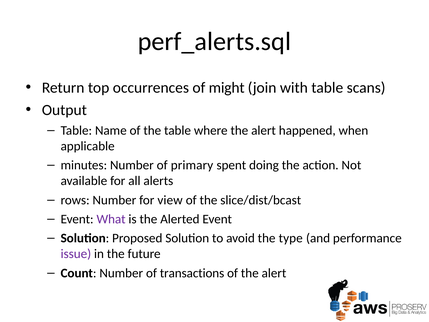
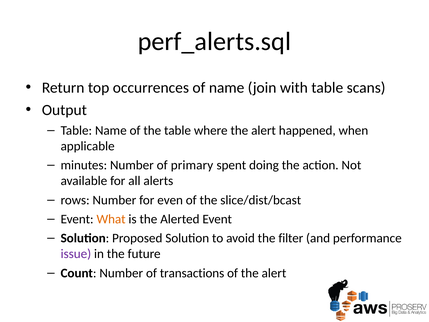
of might: might -> name (227, 88)
view: view -> even (170, 200)
What colour: purple -> orange (111, 219)
type: type -> filter (291, 238)
